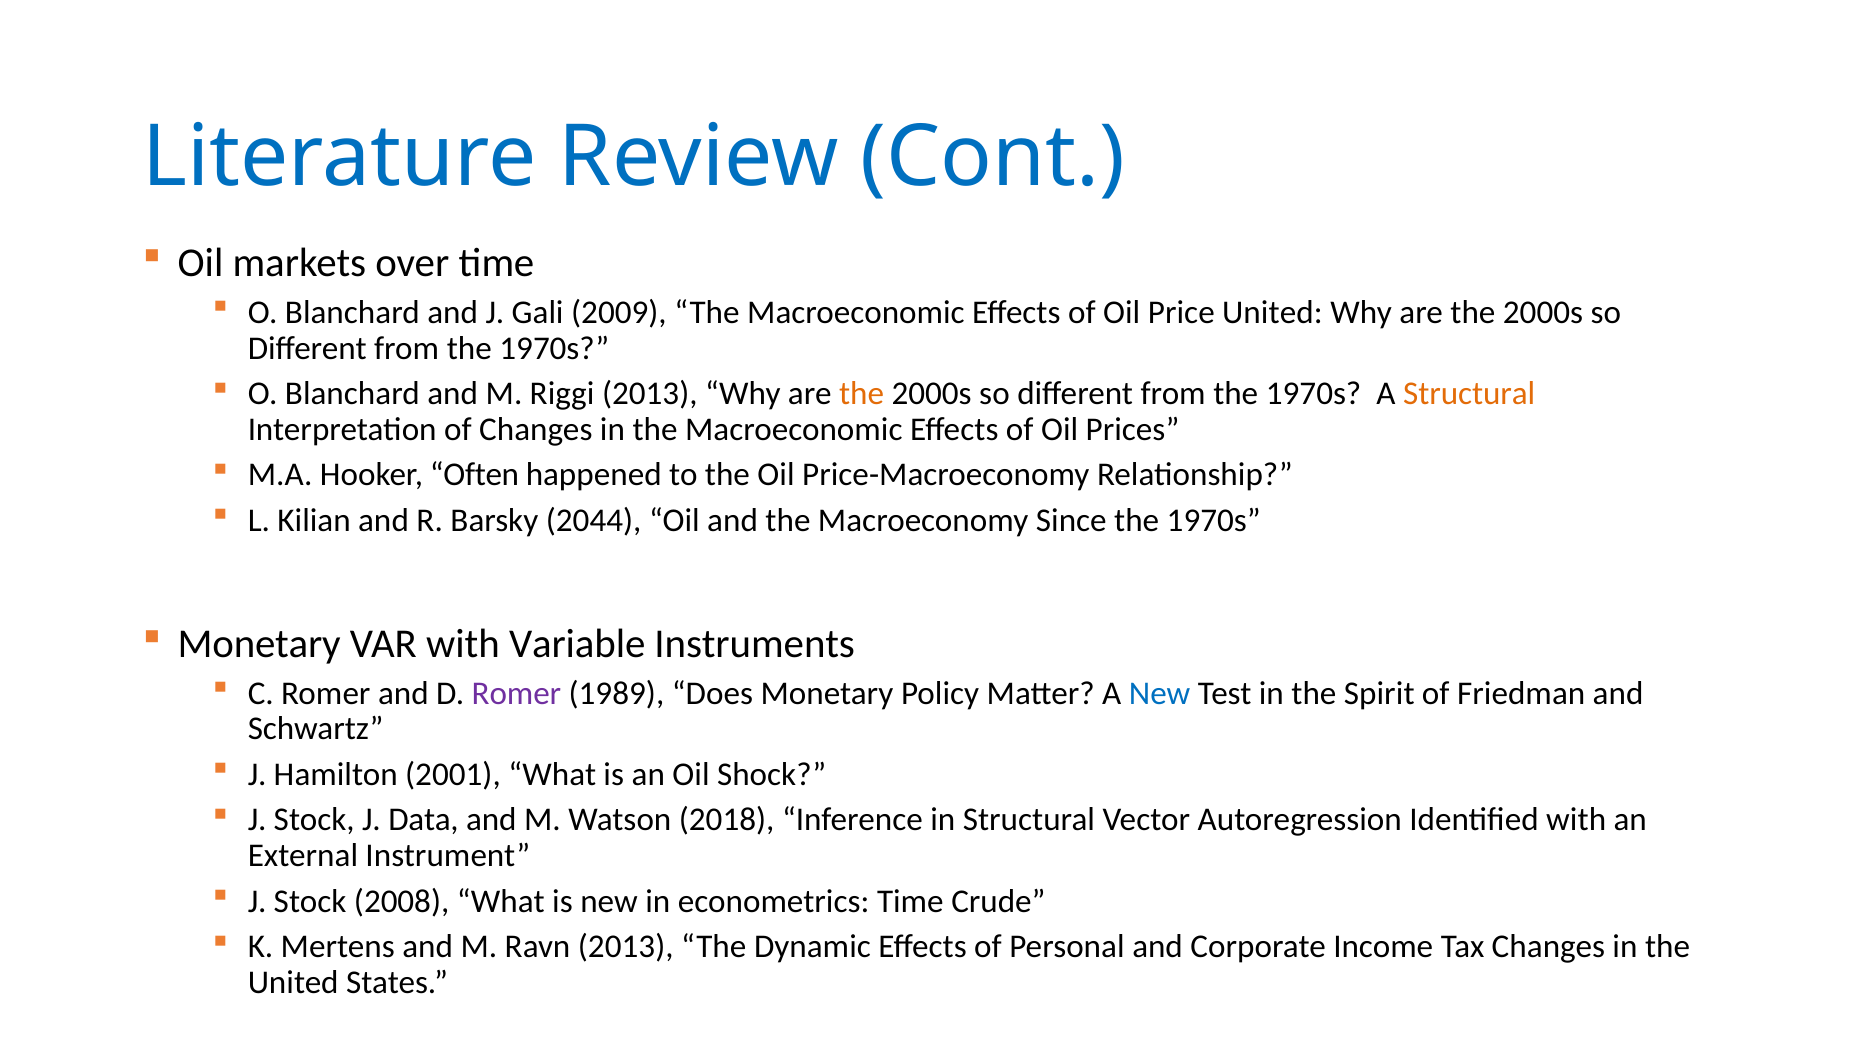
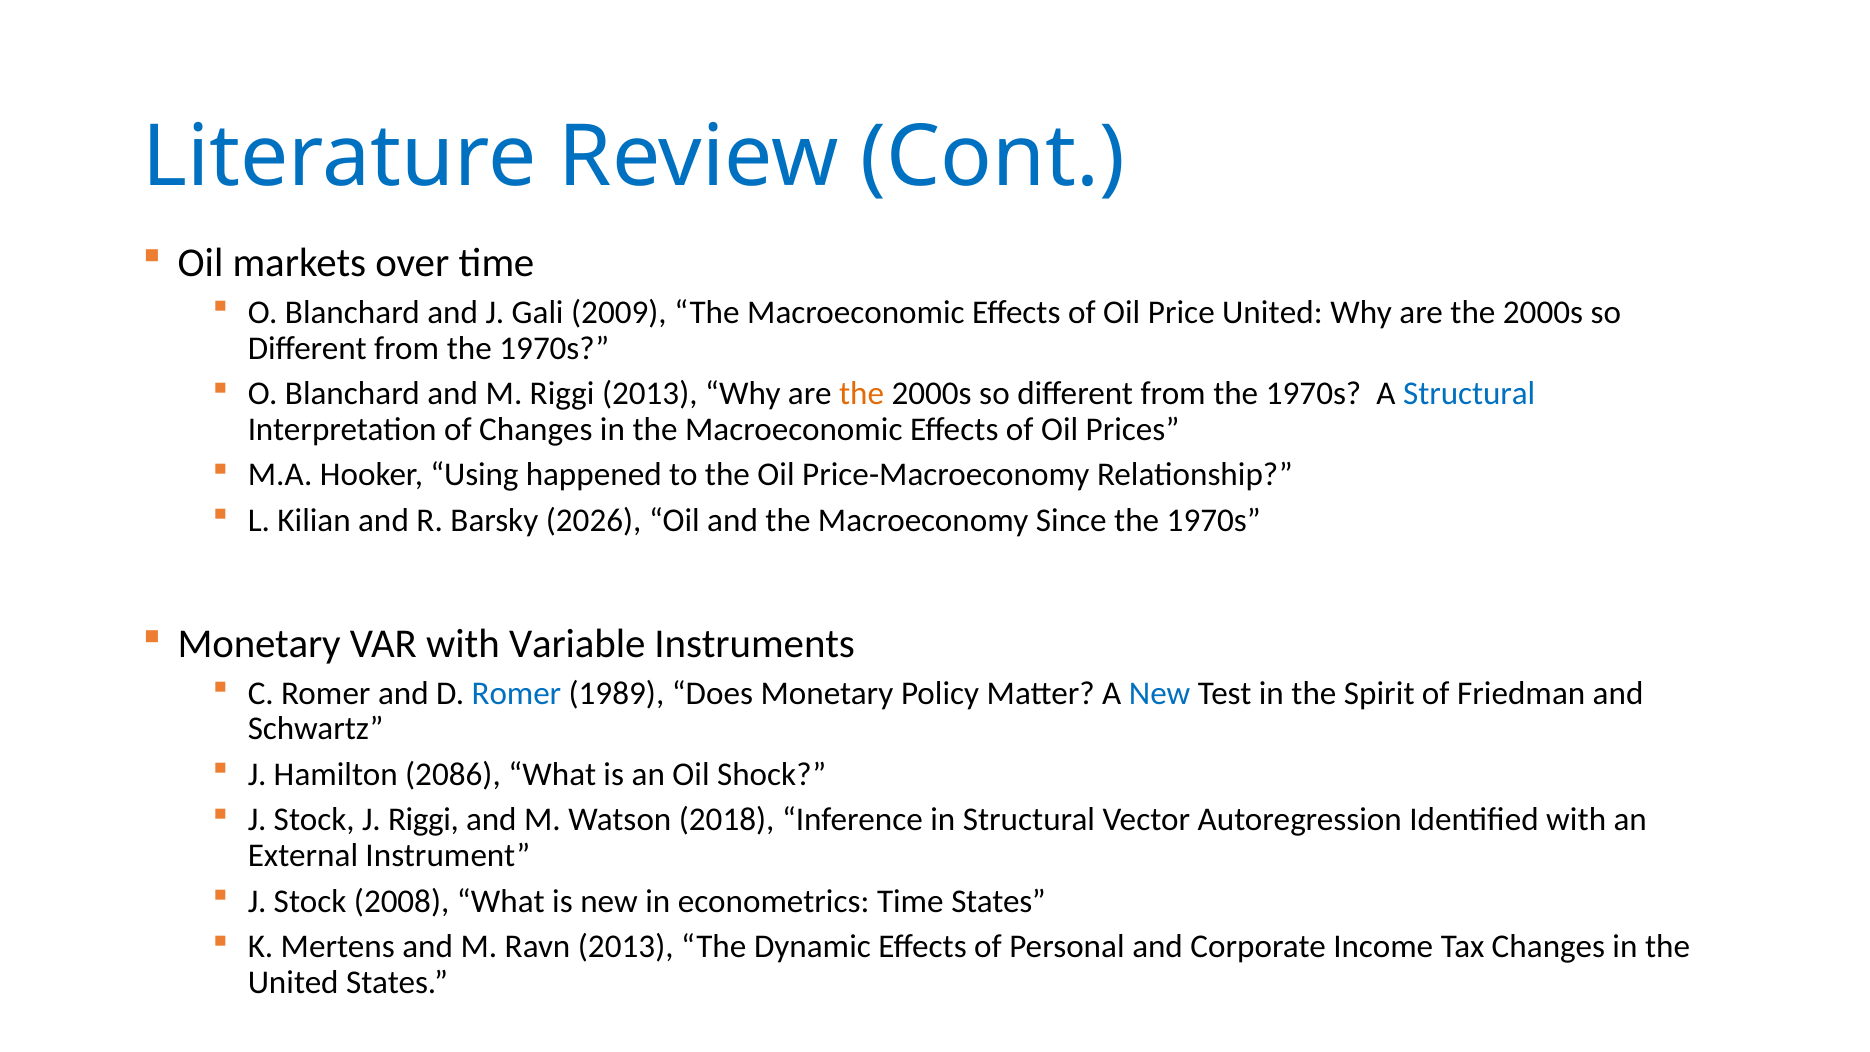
Structural colour: orange -> blue (1469, 394)
Often: Often -> Using (474, 475)
2044: 2044 -> 2026 (594, 520)
Romer colour: purple -> blue (516, 693)
2001: 2001 -> 2086 (453, 774)
J Data: Data -> Riggi (424, 820)
Time Crude: Crude -> States (999, 901)
